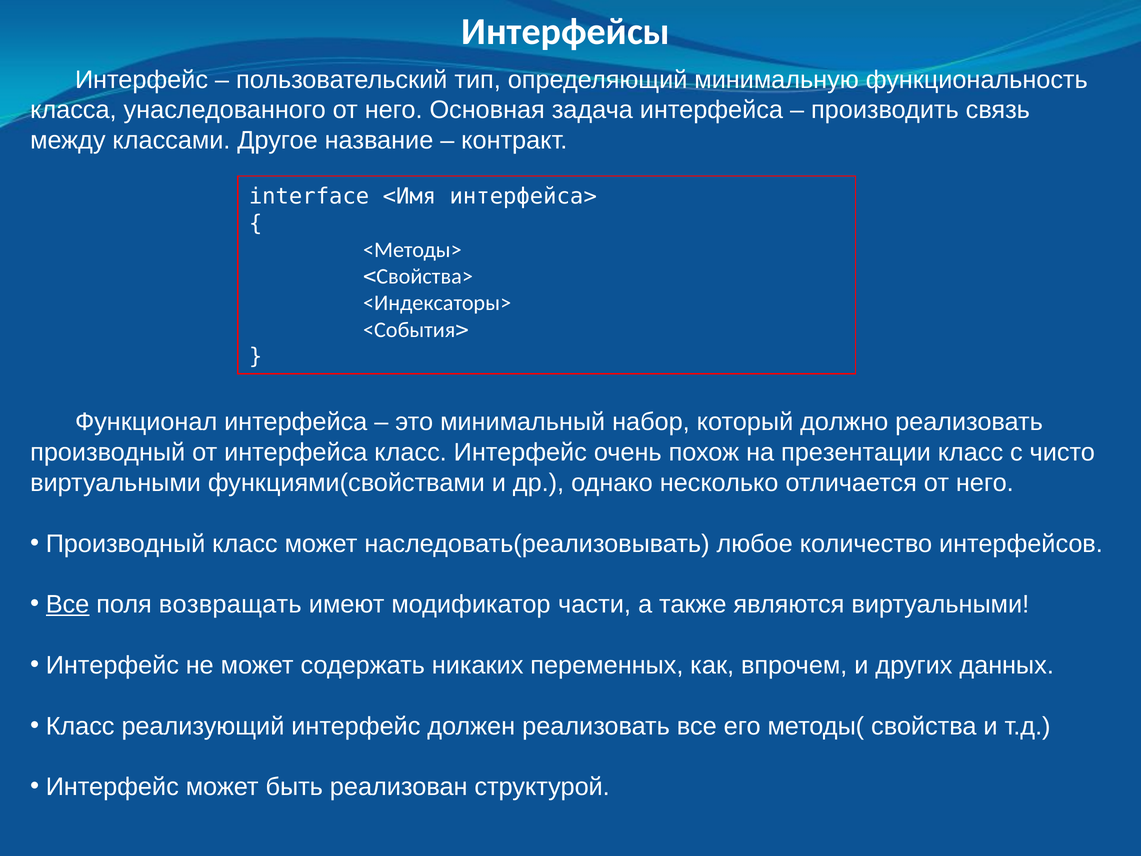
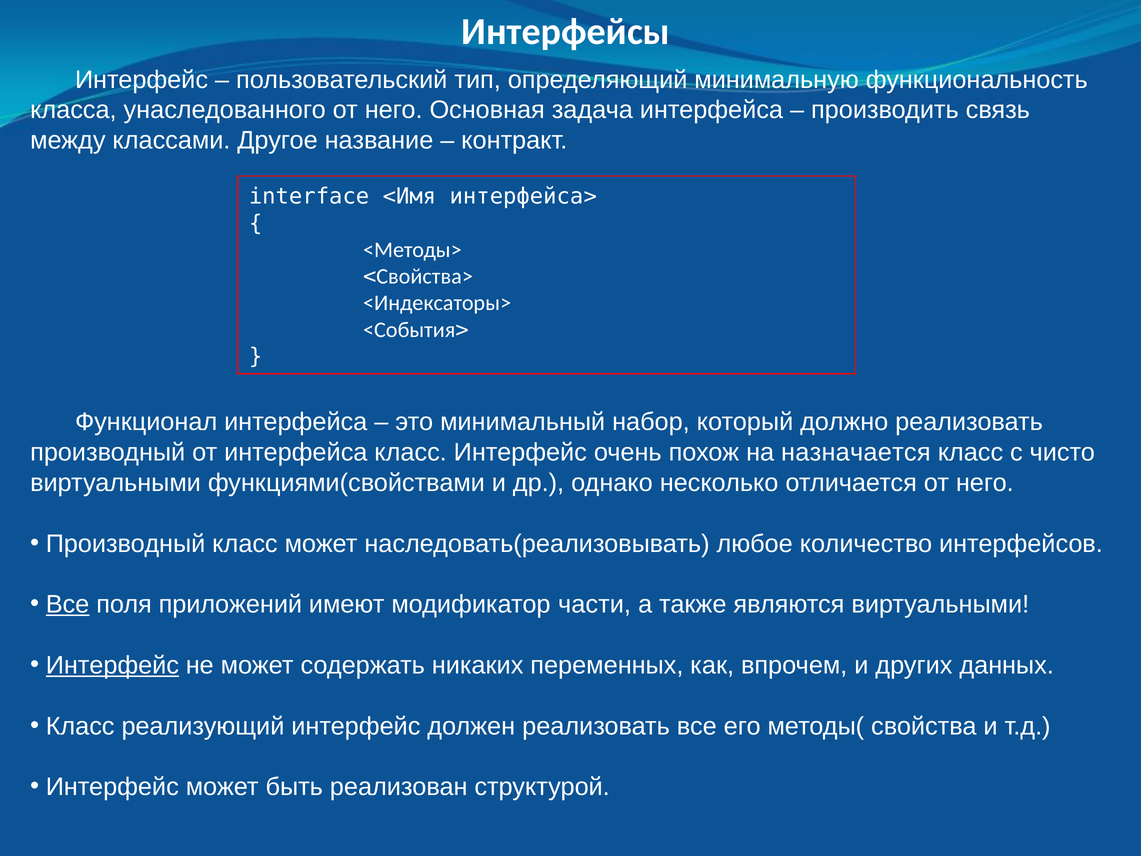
презентации: презентации -> назначается (856, 452)
возвращать: возвращать -> приложений (230, 604)
Интерфейс underline: none -> present (112, 665)
